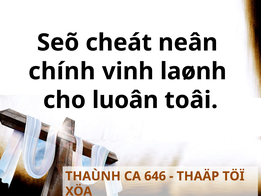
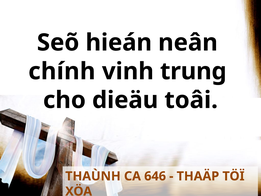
cheát: cheát -> hieán (119, 43)
laønh: laønh -> trung (193, 71)
luoân: luoân -> dieäu (125, 100)
